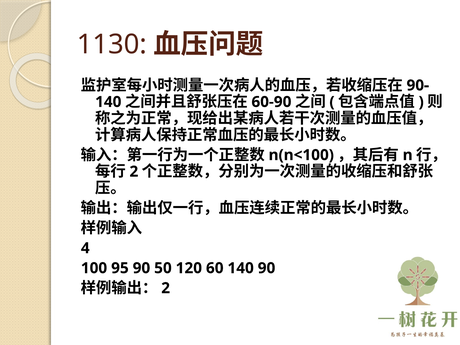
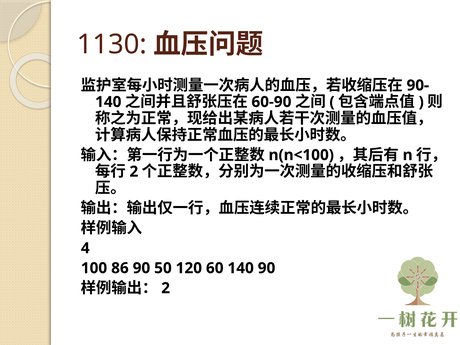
95: 95 -> 86 (120, 268)
